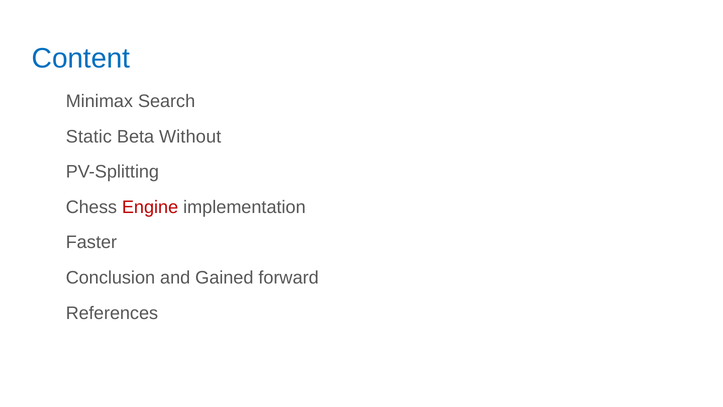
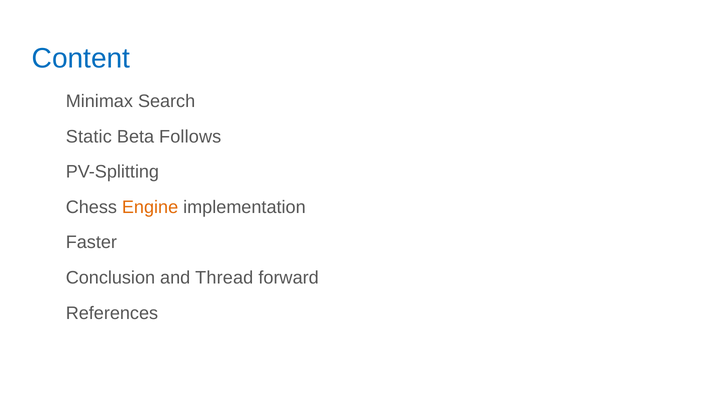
Without: Without -> Follows (190, 136)
Engine colour: red -> orange (150, 207)
Gained: Gained -> Thread (224, 278)
